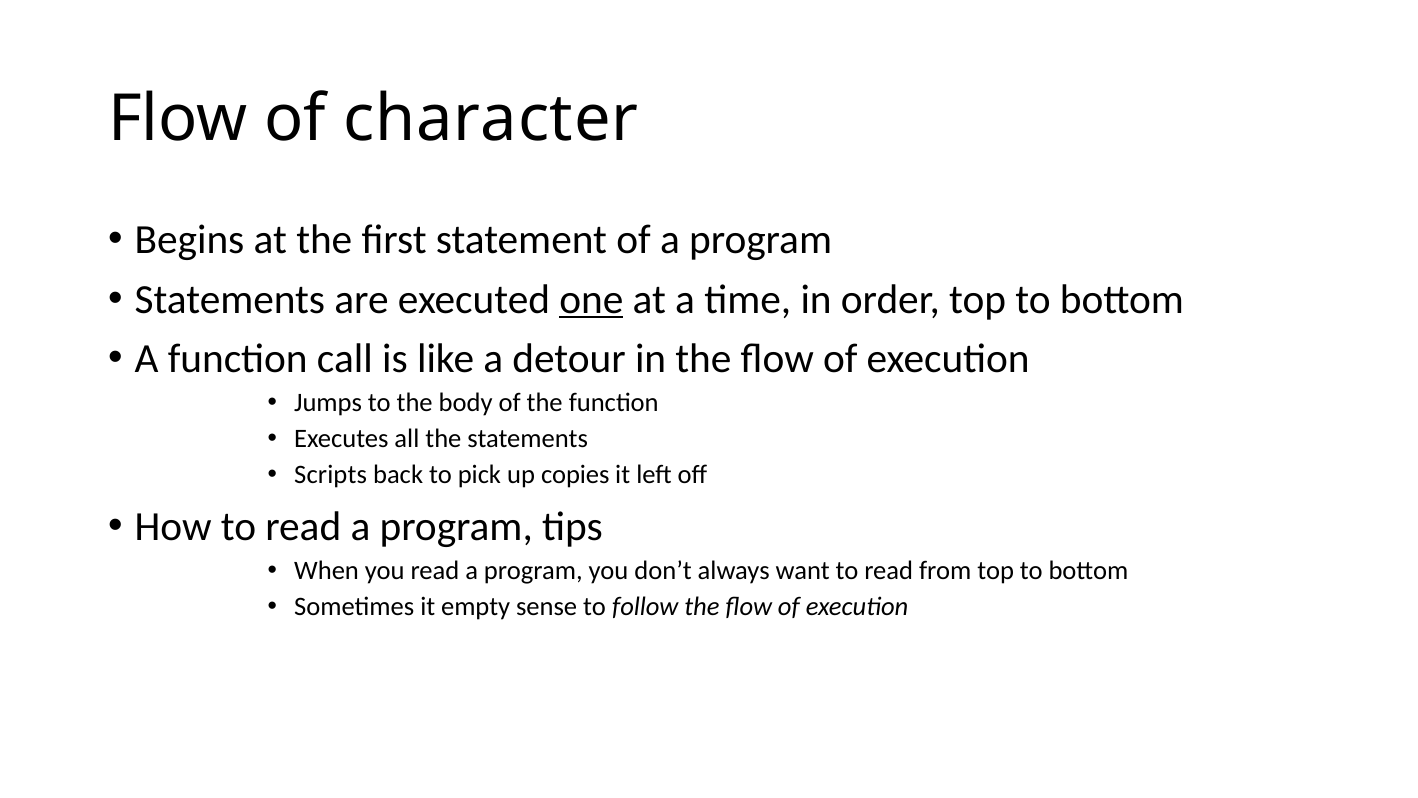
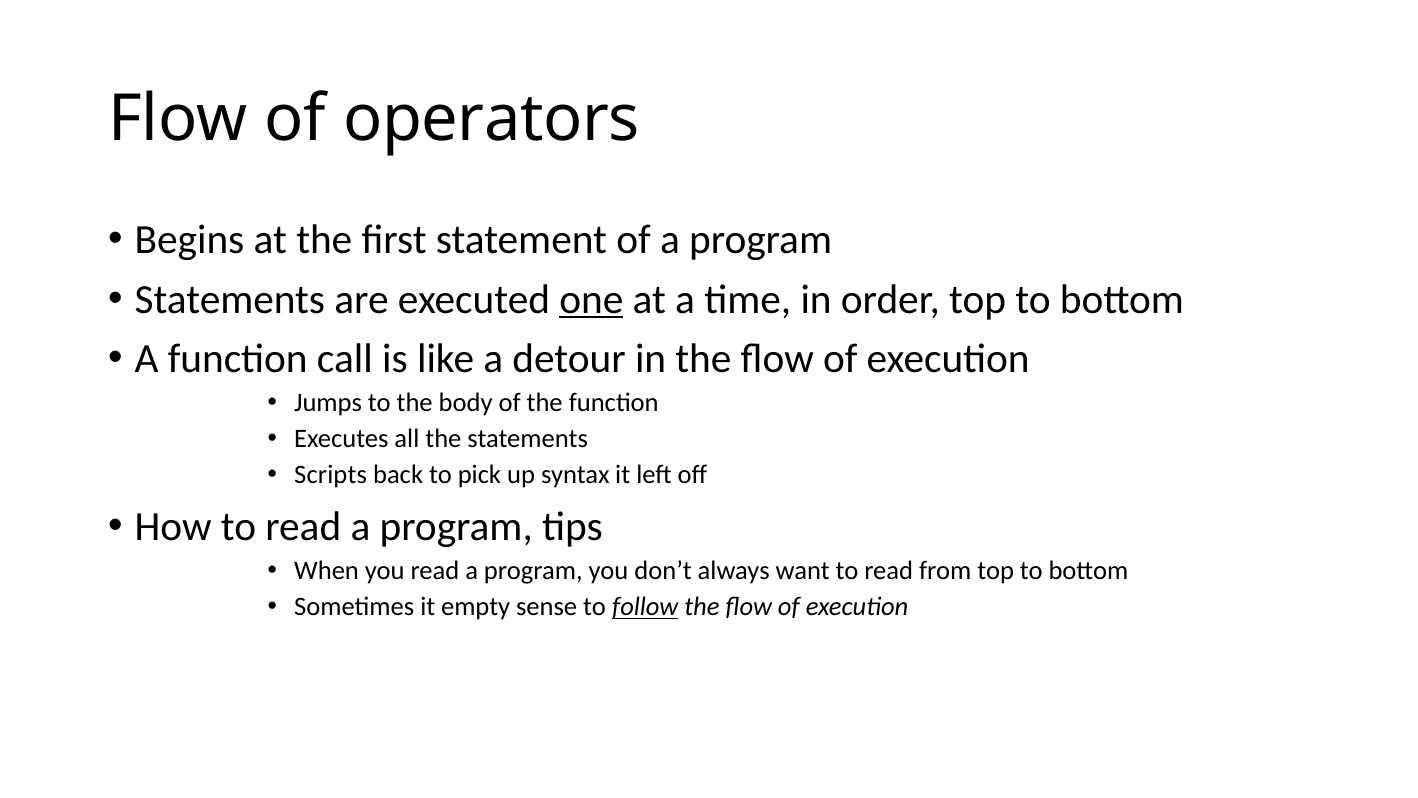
character: character -> operators (491, 119)
copies: copies -> syntax (575, 475)
follow underline: none -> present (645, 607)
